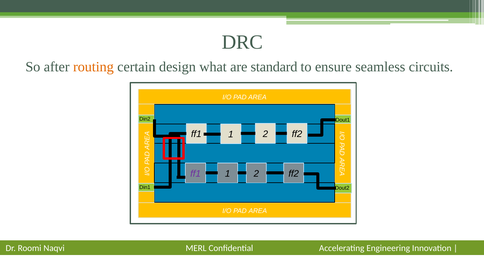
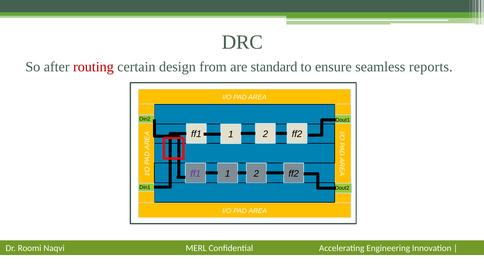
routing colour: orange -> red (93, 67)
what: what -> from (213, 67)
circuits: circuits -> reports (431, 67)
